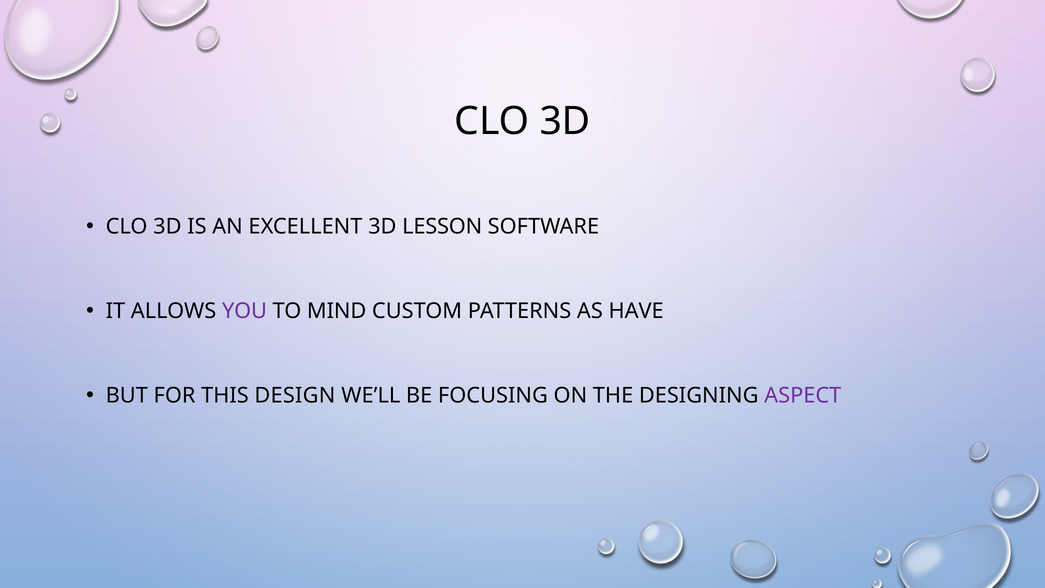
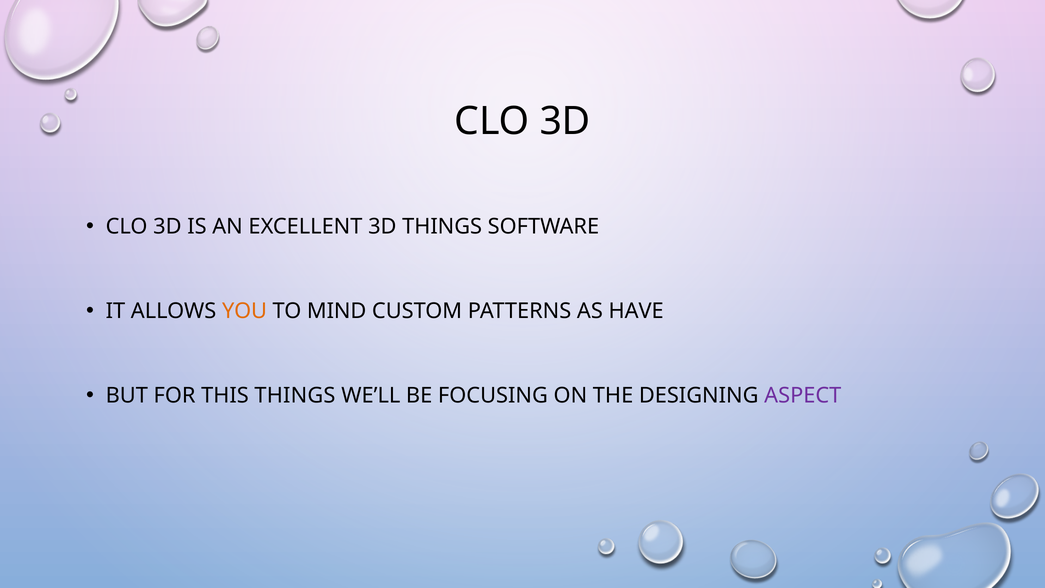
3D LESSON: LESSON -> THINGS (442, 227)
YOU colour: purple -> orange (245, 311)
THIS DESIGN: DESIGN -> THINGS (295, 396)
